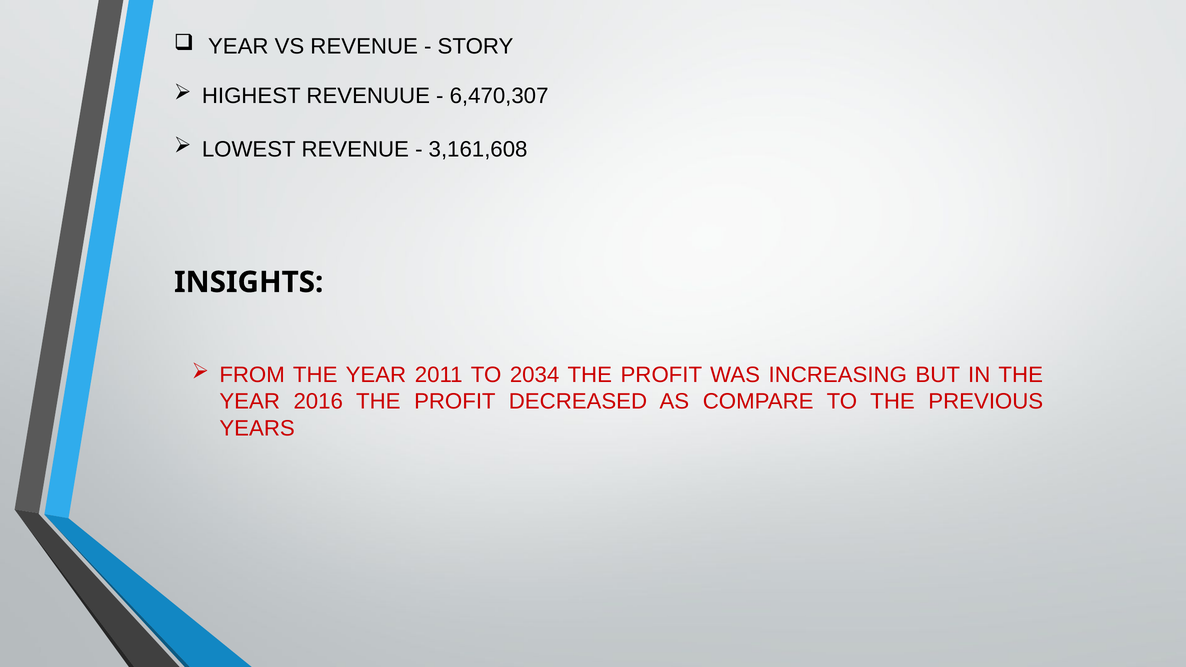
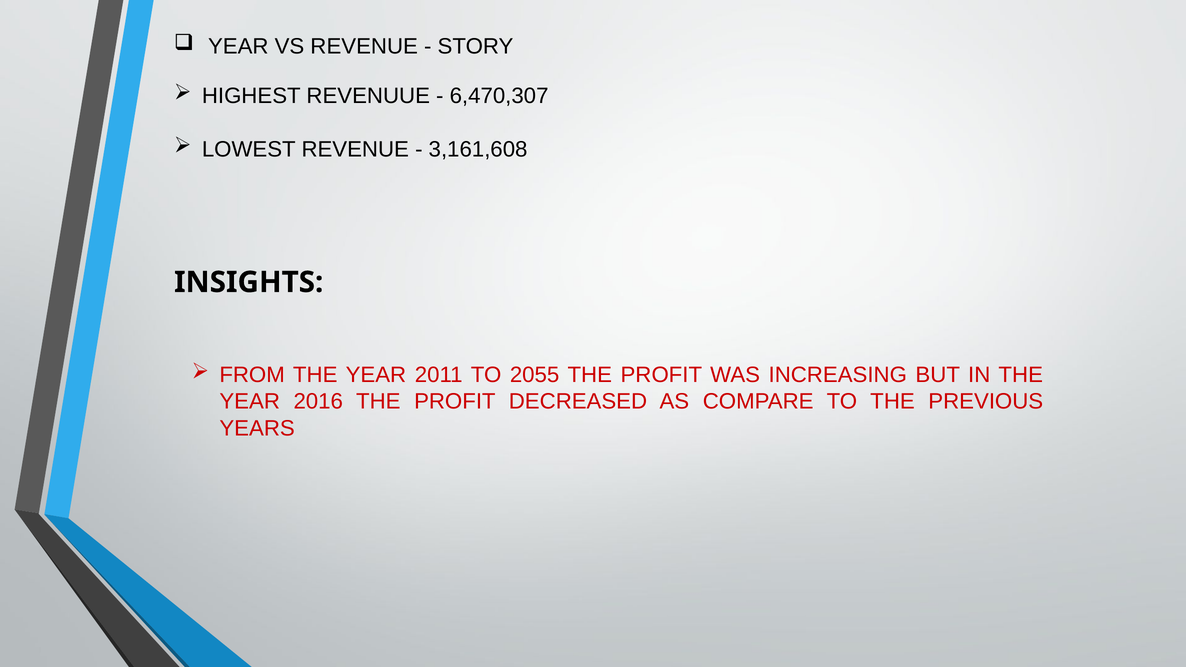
2034: 2034 -> 2055 (535, 375)
